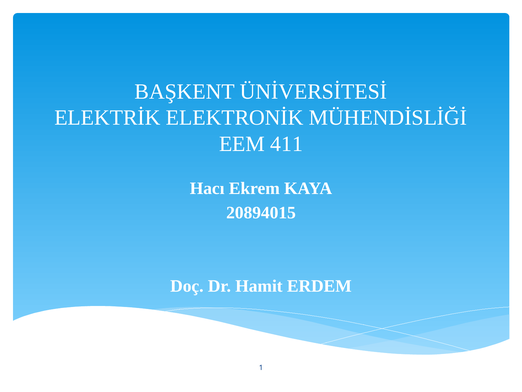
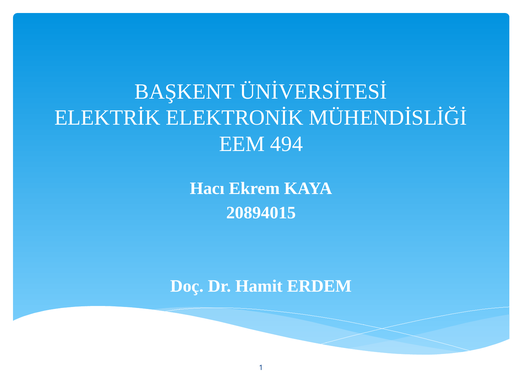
411: 411 -> 494 (287, 144)
